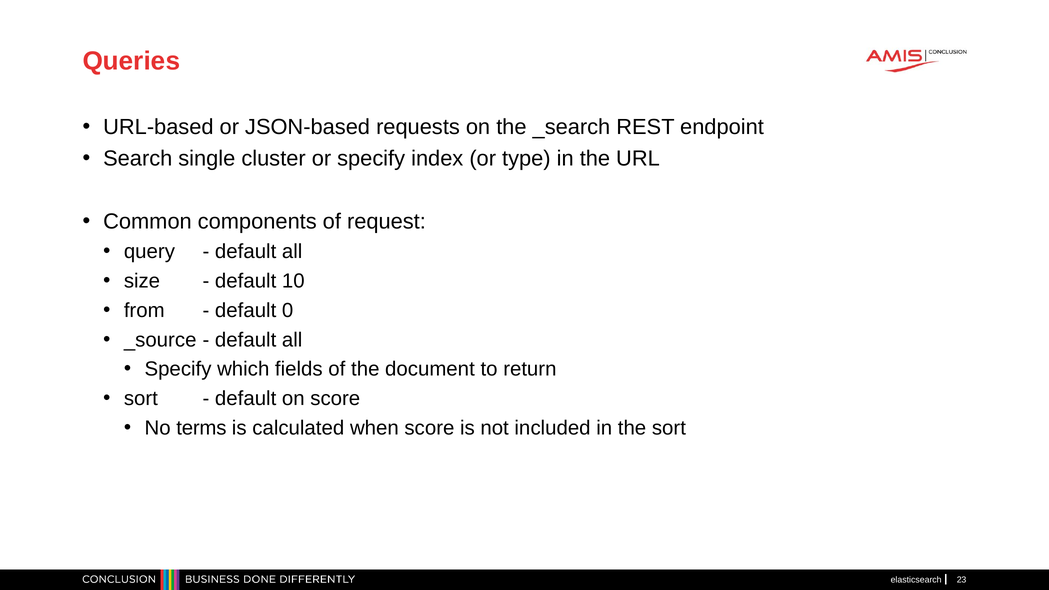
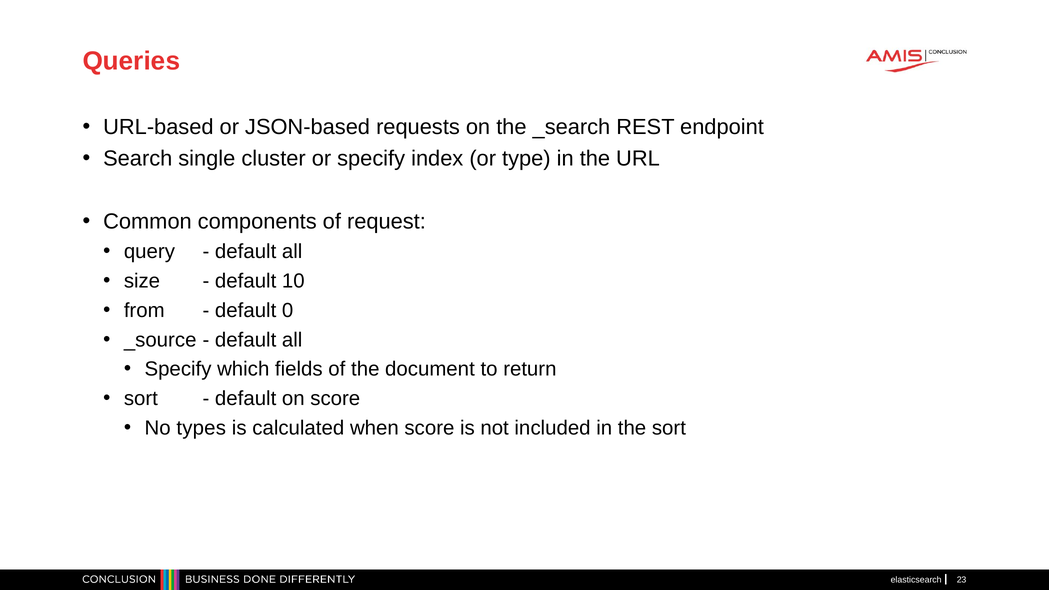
terms: terms -> types (201, 428)
